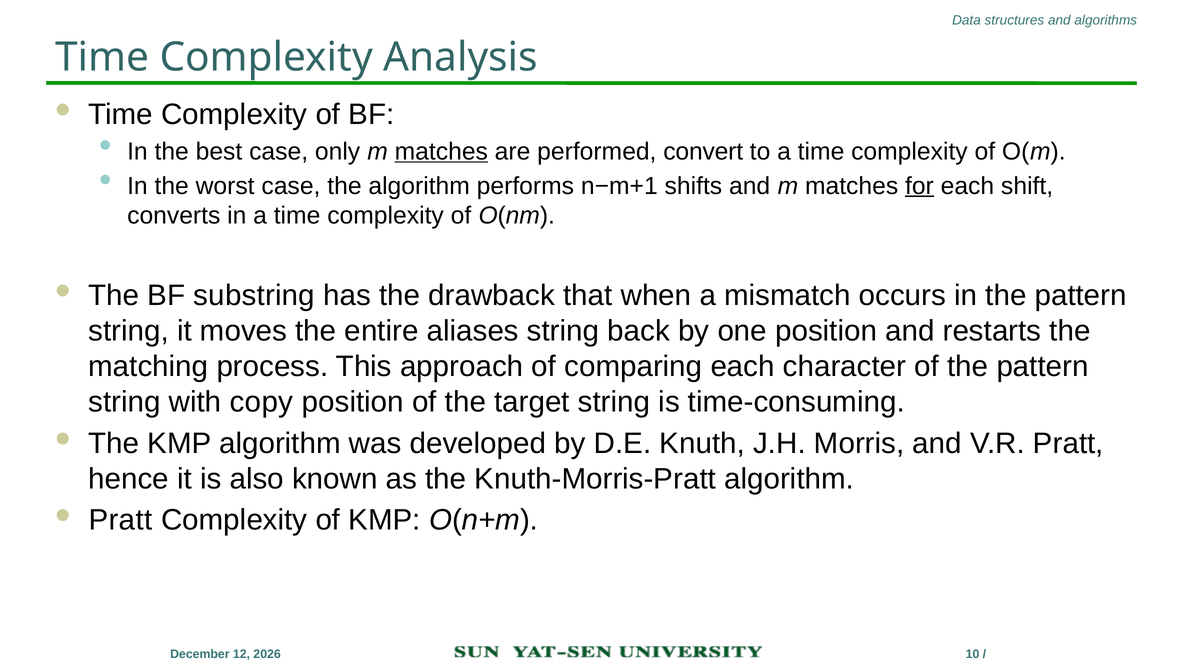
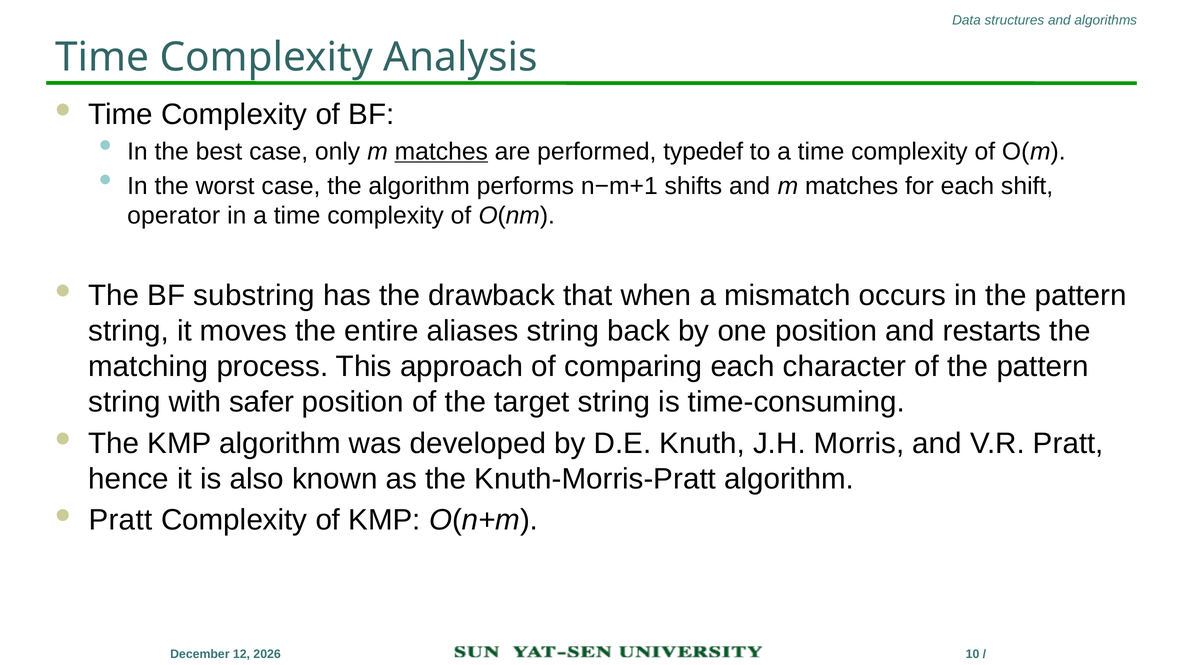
convert: convert -> typedef (703, 151)
for underline: present -> none (919, 186)
converts: converts -> operator (174, 216)
copy: copy -> safer (262, 402)
